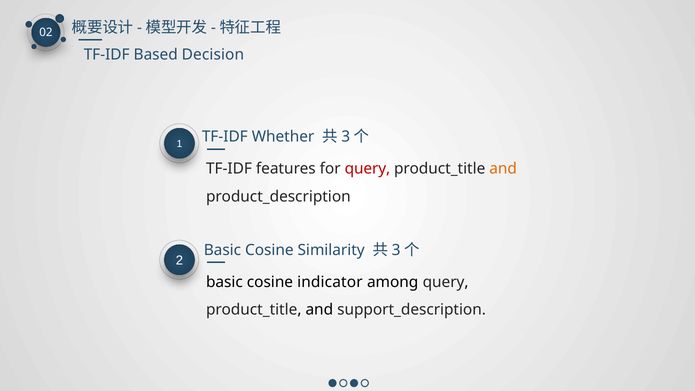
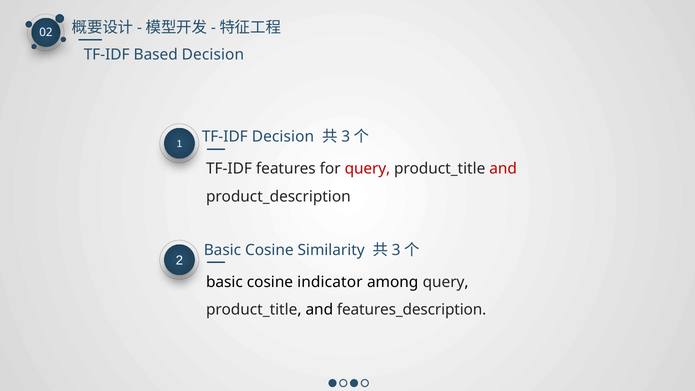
TF-IDF Whether: Whether -> Decision (283, 136)
and colour: orange -> red (503, 169)
support_description: support_description -> features_description (412, 310)
